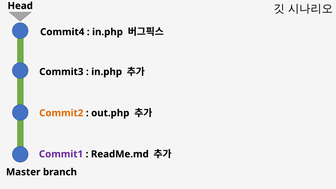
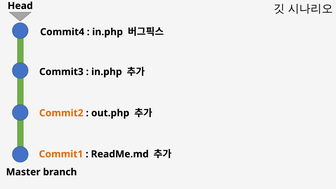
Commit1 colour: purple -> orange (61, 154)
